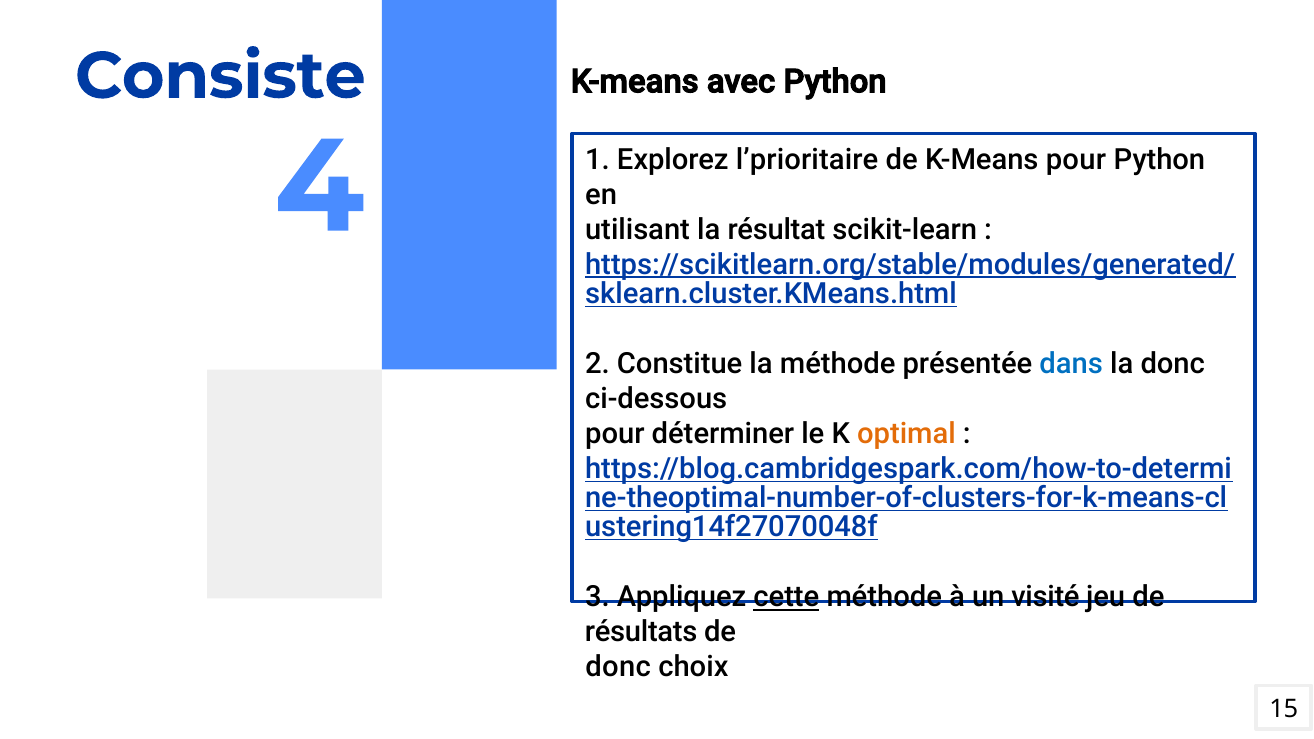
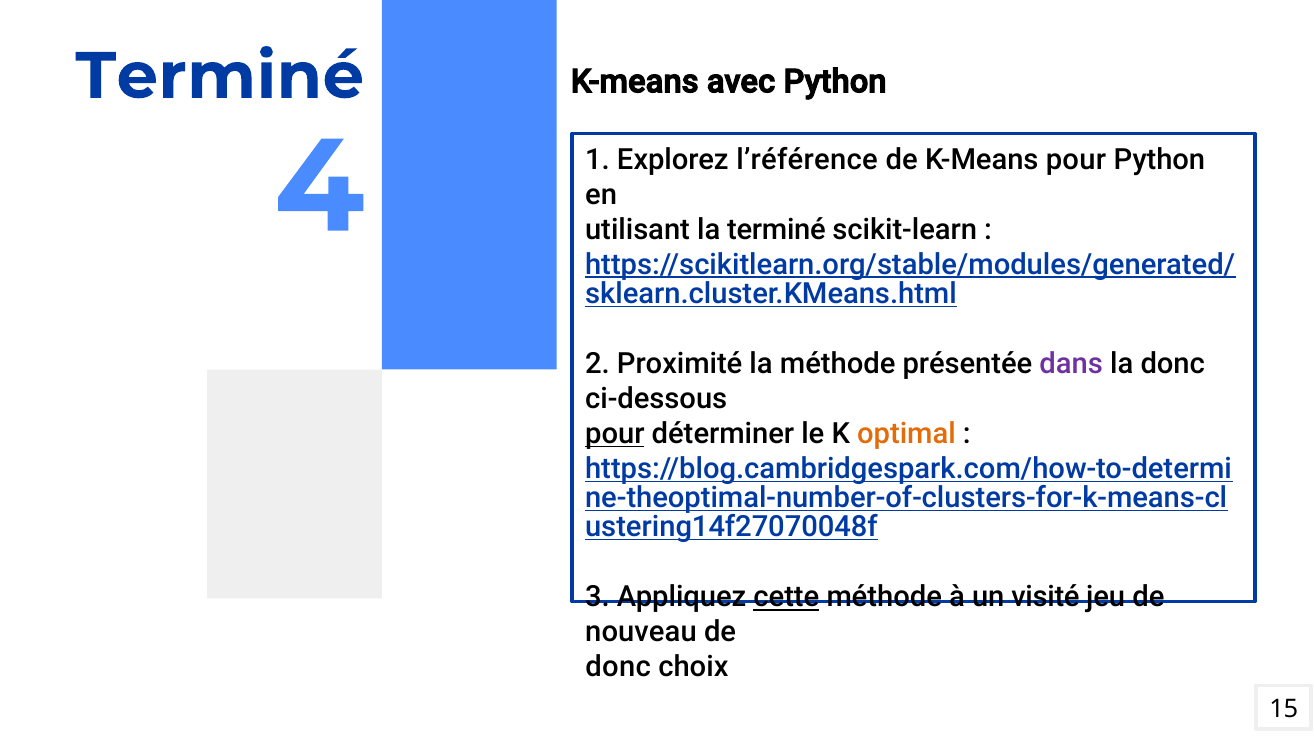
Consiste: Consiste -> Terminé (220, 76)
l’prioritaire: l’prioritaire -> l’référence (807, 160)
la résultat: résultat -> terminé (776, 230)
Constitue: Constitue -> Proximité (680, 364)
dans colour: blue -> purple (1071, 364)
pour underline: none -> present (615, 434)
résultats: résultats -> nouveau (641, 632)
